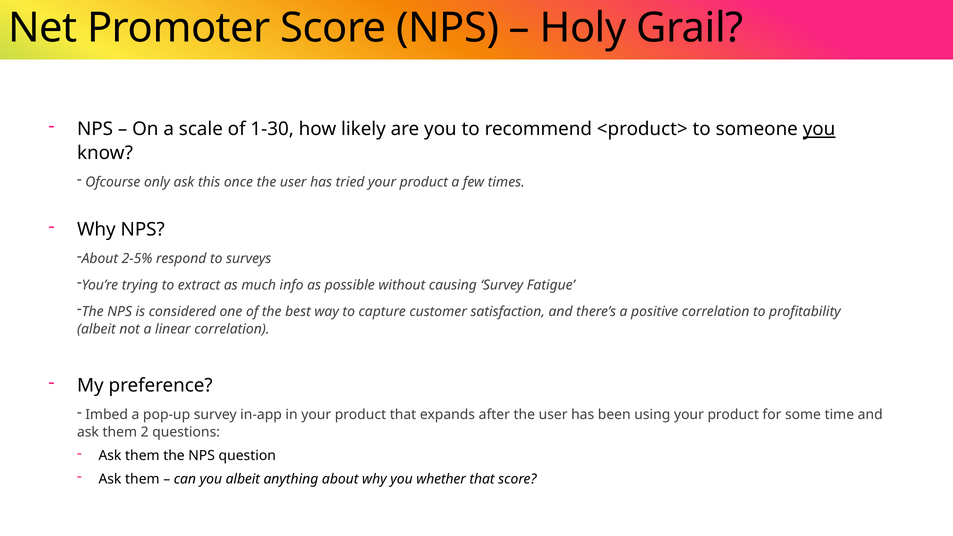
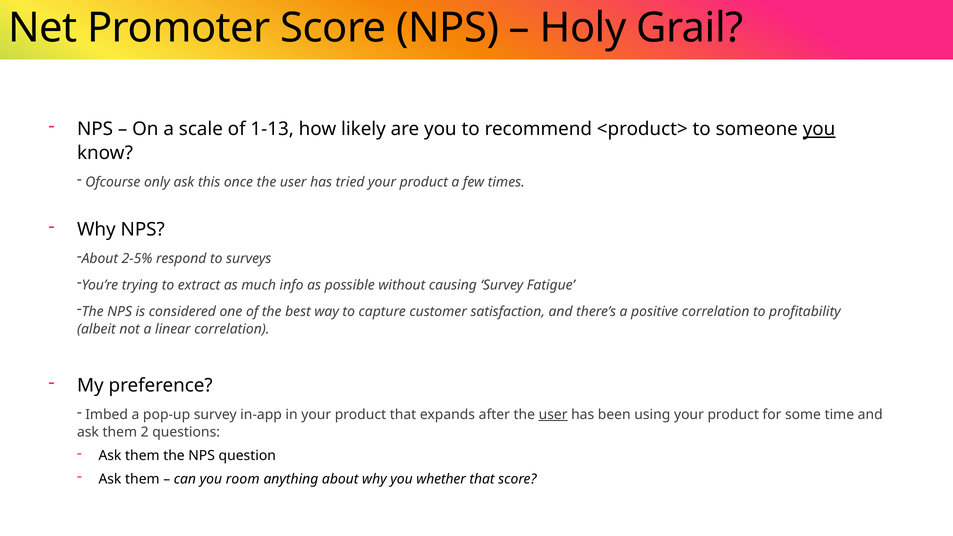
1-30: 1-30 -> 1-13 (272, 129)
user underline: none -> present (553, 415)
you albeit: albeit -> room (243, 479)
